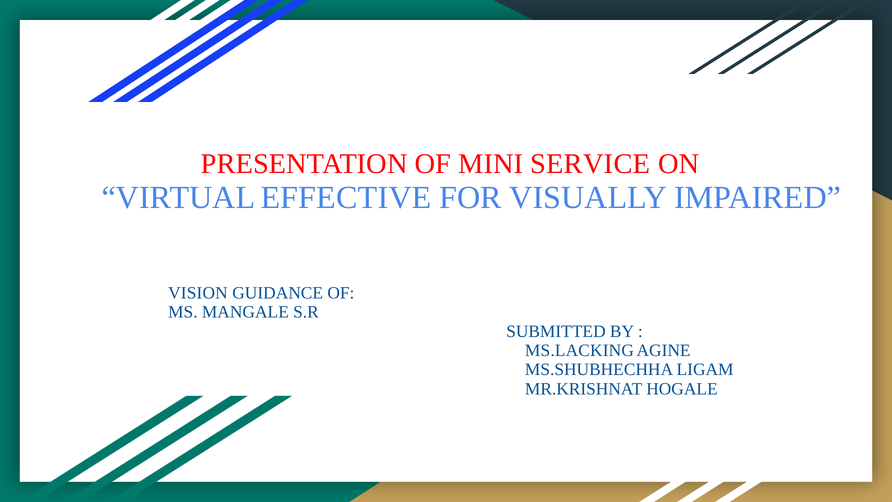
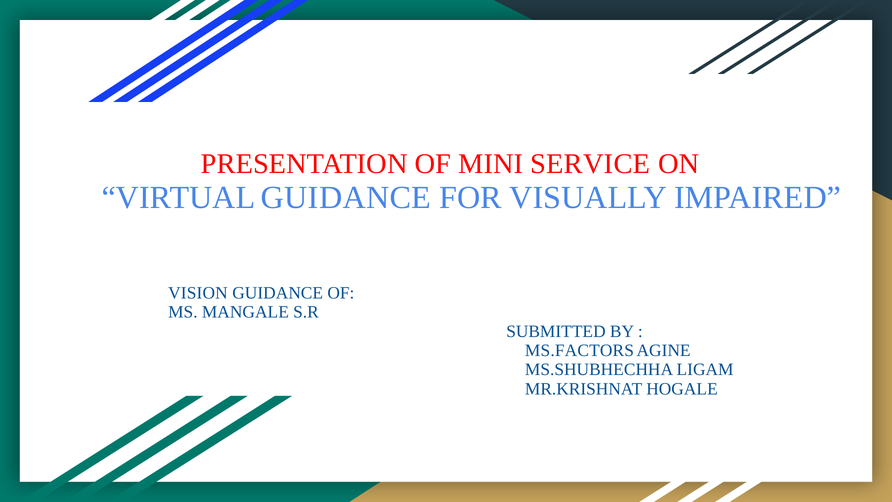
VIRTUAL EFFECTIVE: EFFECTIVE -> GUIDANCE (346, 198)
MS.LACKING: MS.LACKING -> MS.FACTORS (579, 350)
